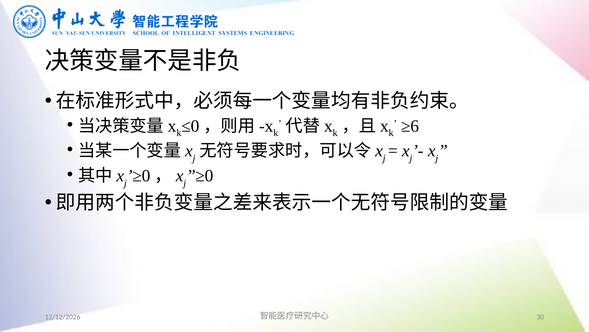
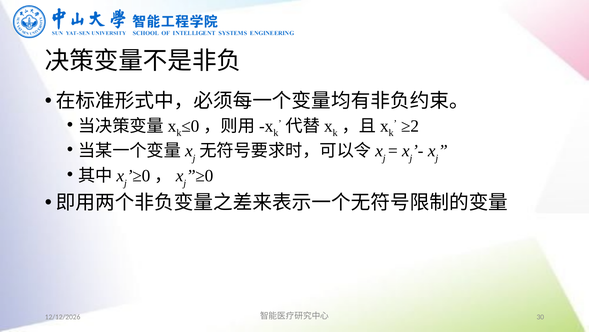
≥6: ≥6 -> ≥2 (410, 126)
